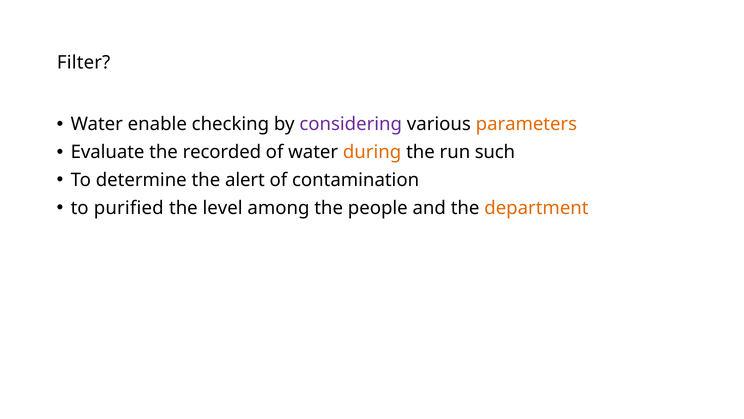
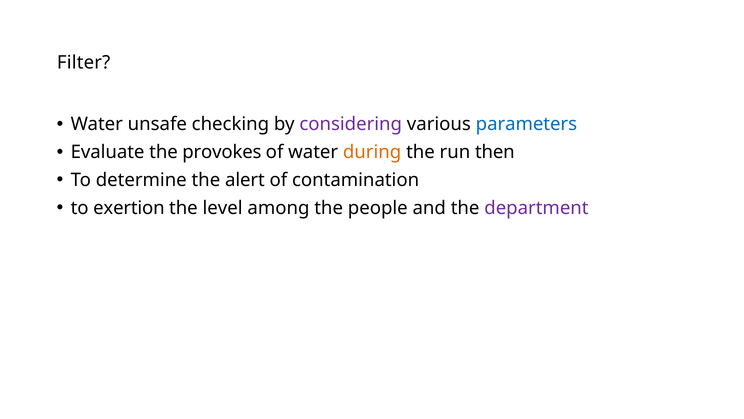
enable: enable -> unsafe (157, 124)
parameters colour: orange -> blue (526, 124)
recorded: recorded -> provokes (222, 152)
such: such -> then (495, 152)
purified: purified -> exertion (129, 208)
department colour: orange -> purple (536, 208)
